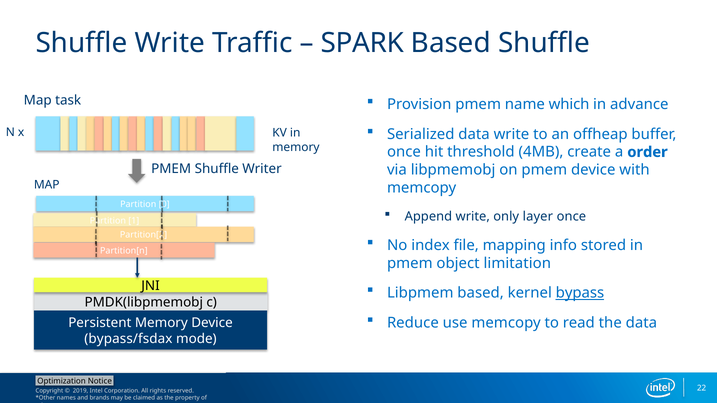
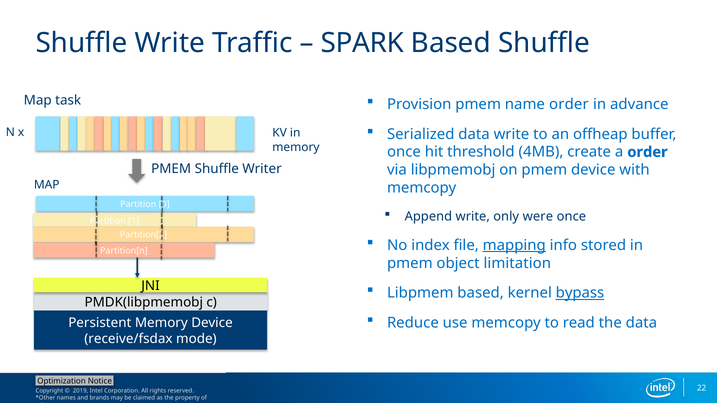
name which: which -> order (569, 104)
layer: layer -> were (538, 217)
mapping underline: none -> present (514, 245)
bypass/fsdax: bypass/fsdax -> receive/fsdax (128, 339)
